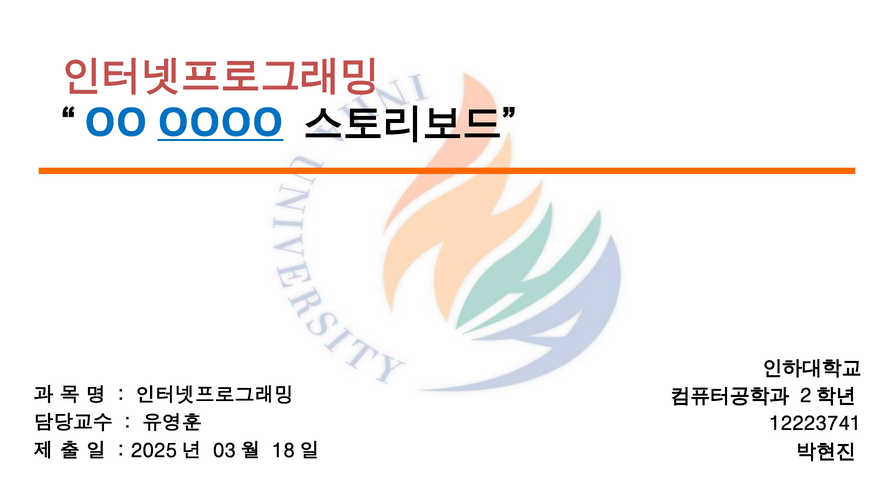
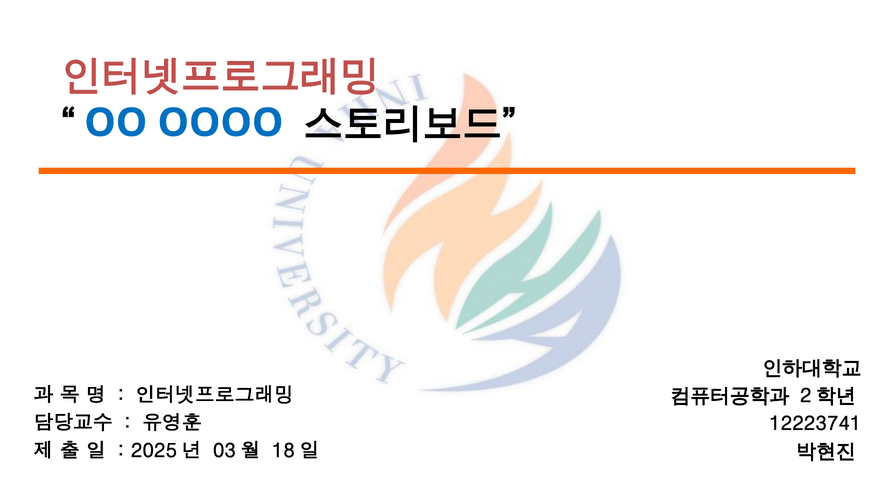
OOOO underline: present -> none (220, 123)
